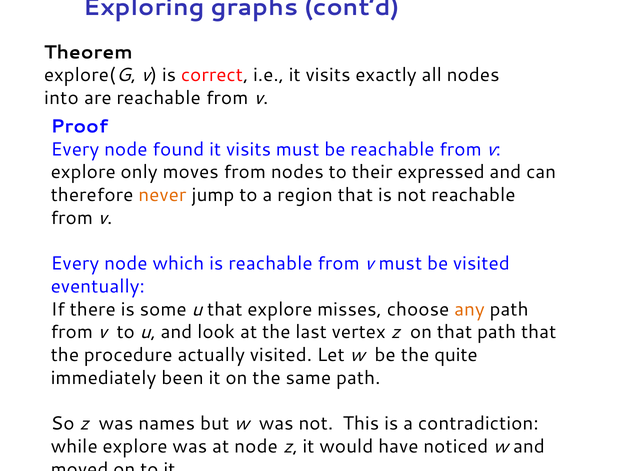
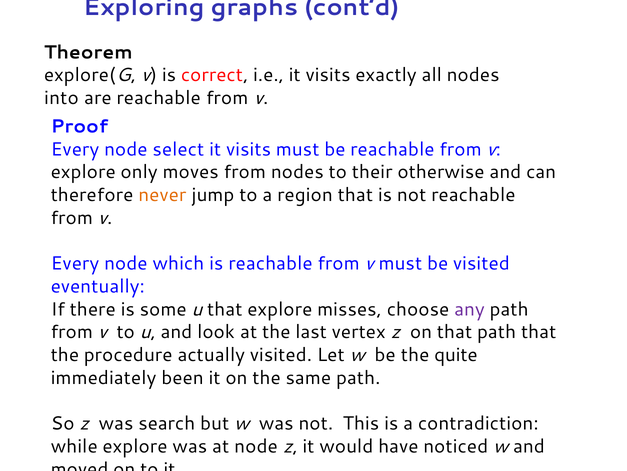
found: found -> select (178, 149)
expressed: expressed -> otherwise (441, 172)
any colour: orange -> purple (469, 309)
names: names -> search (167, 423)
